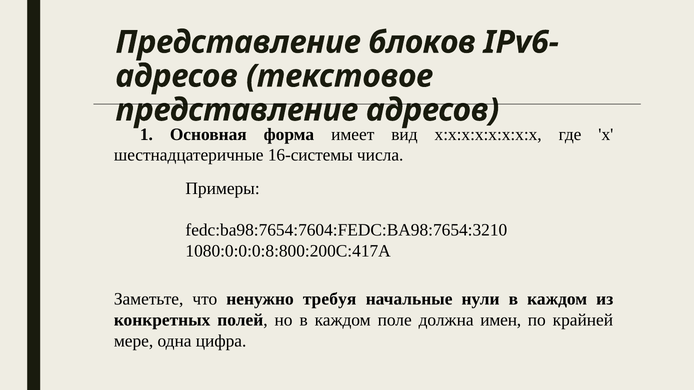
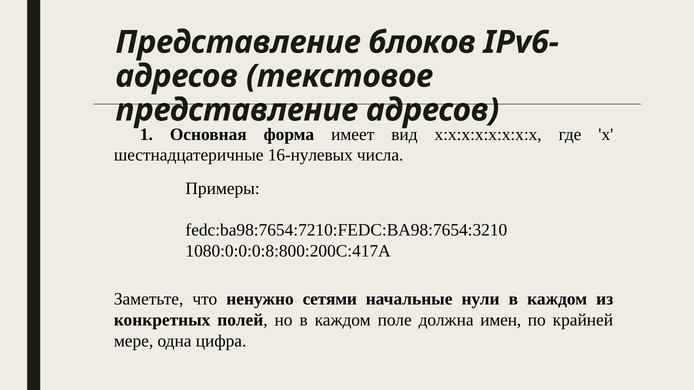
16-системы: 16-системы -> 16-нулевых (310, 155)
fedc:ba98:7654:7604:FEDC:BA98:7654:3210: fedc:ba98:7654:7604:FEDC:BA98:7654:3210 -> fedc:ba98:7654:7210:FEDC:BA98:7654:3210 (346, 230)
требуя: требуя -> сетями (330, 300)
